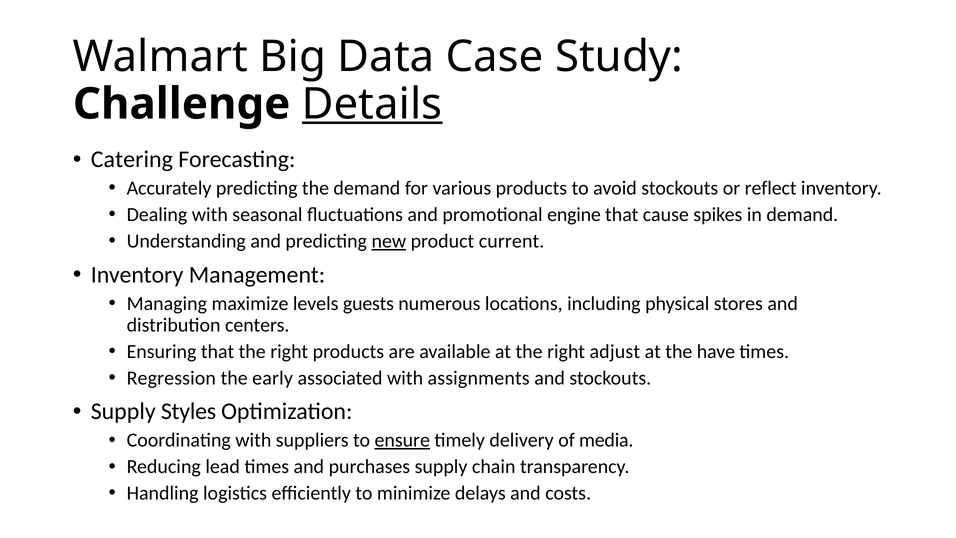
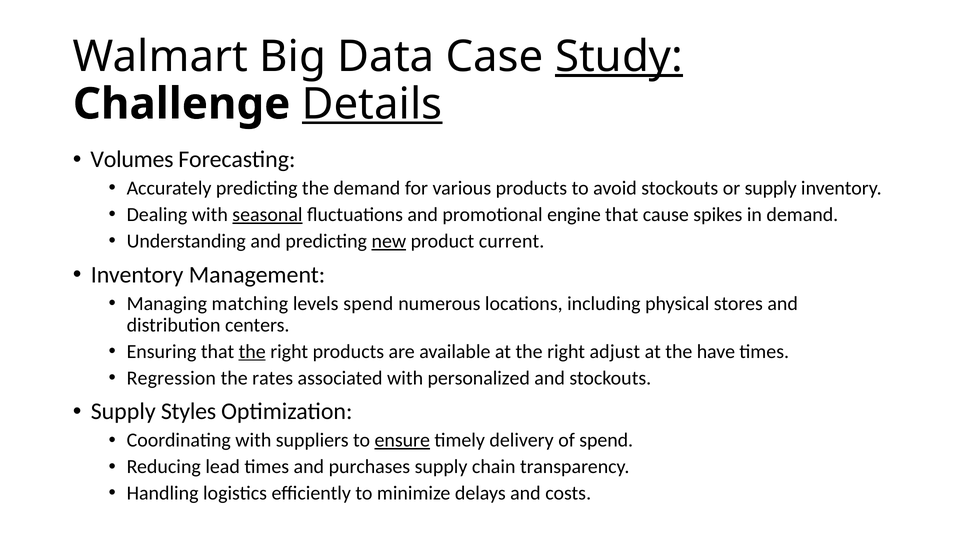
Study underline: none -> present (619, 57)
Catering: Catering -> Volumes (132, 160)
or reflect: reflect -> supply (771, 188)
seasonal underline: none -> present (267, 215)
maximize: maximize -> matching (250, 303)
levels guests: guests -> spend (368, 303)
the underline: none -> present (252, 351)
early: early -> rates (273, 378)
assignments: assignments -> personalized (479, 378)
of media: media -> spend (606, 440)
